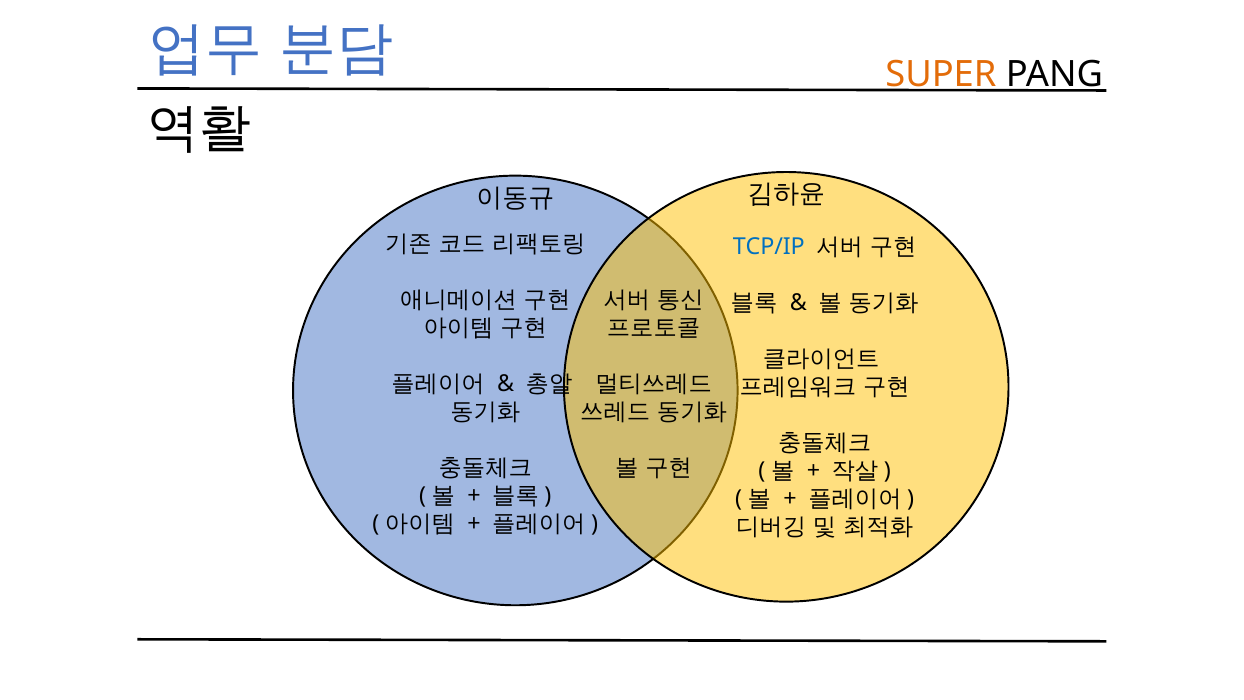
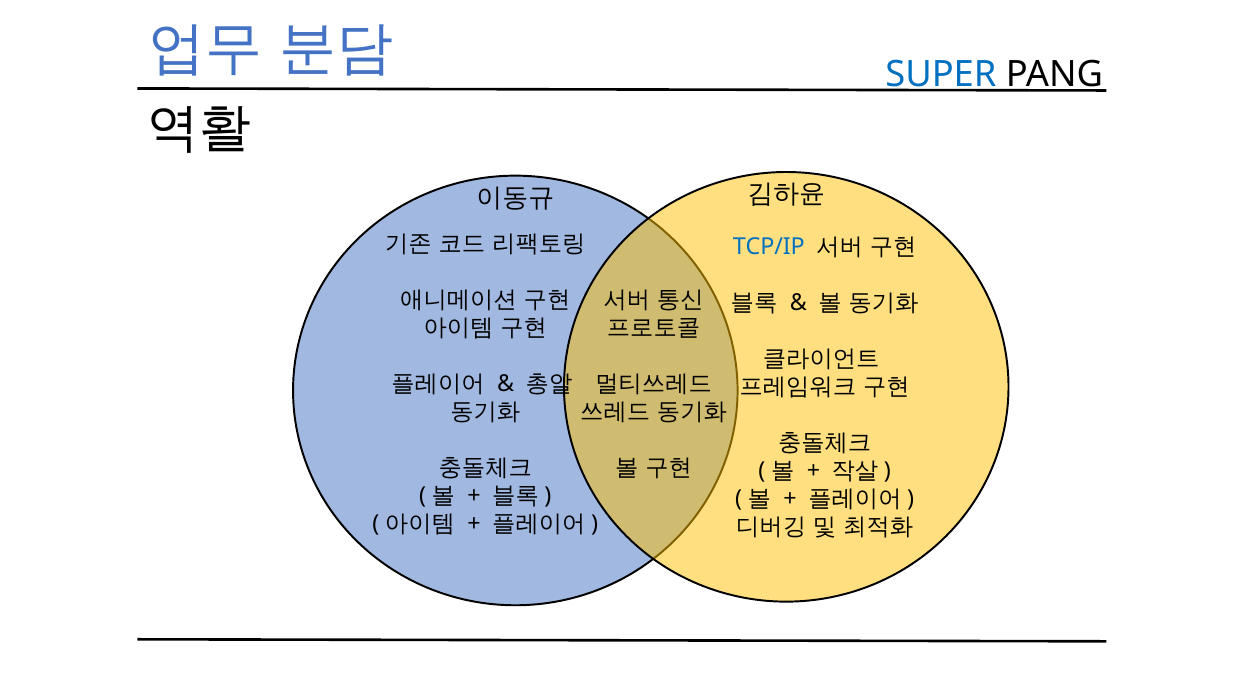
SUPER colour: orange -> blue (941, 74)
